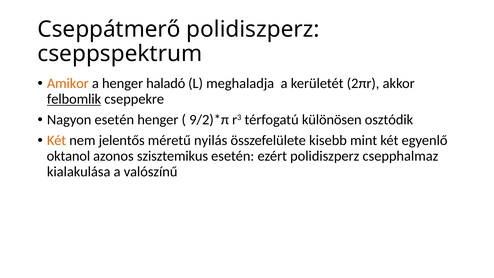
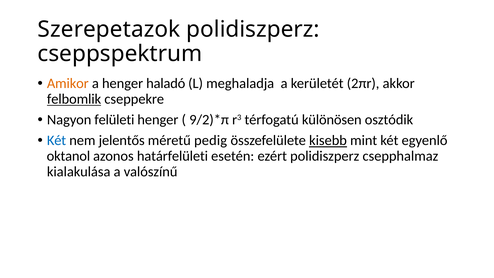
Cseppátmerő: Cseppátmerő -> Szerepetazok (109, 29)
Nagyon esetén: esetén -> felületi (114, 120)
Két colour: orange -> blue (57, 141)
nyilás: nyilás -> pedig (211, 141)
kisebb underline: none -> present (328, 141)
szisztemikus: szisztemikus -> határfelületi (172, 156)
